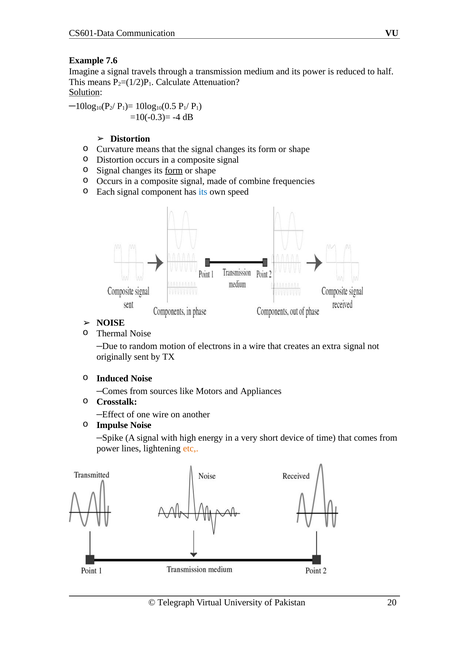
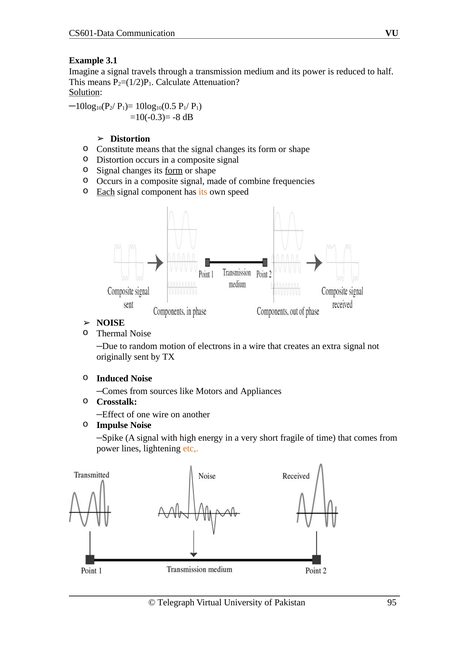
7.6: 7.6 -> 3.1 (112, 60)
-4: -4 -> -8 (176, 117)
Curvature: Curvature -> Constitute (115, 149)
Each underline: none -> present (106, 192)
its colour: blue -> orange (203, 192)
device: device -> fragile (292, 437)
20: 20 -> 95 (392, 602)
